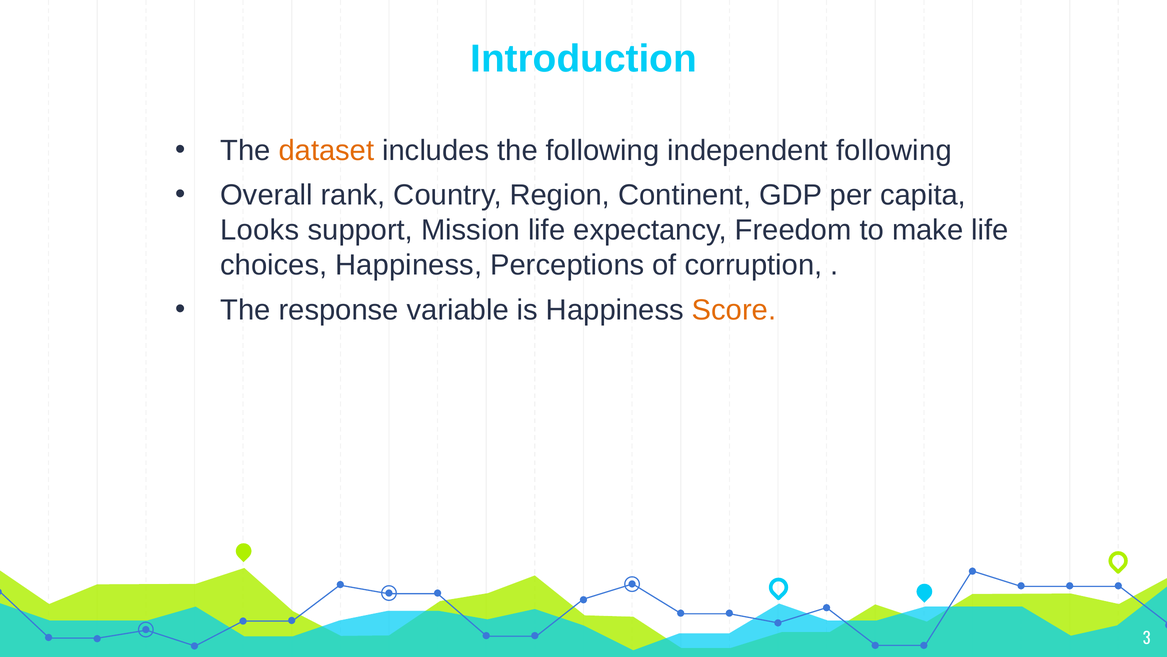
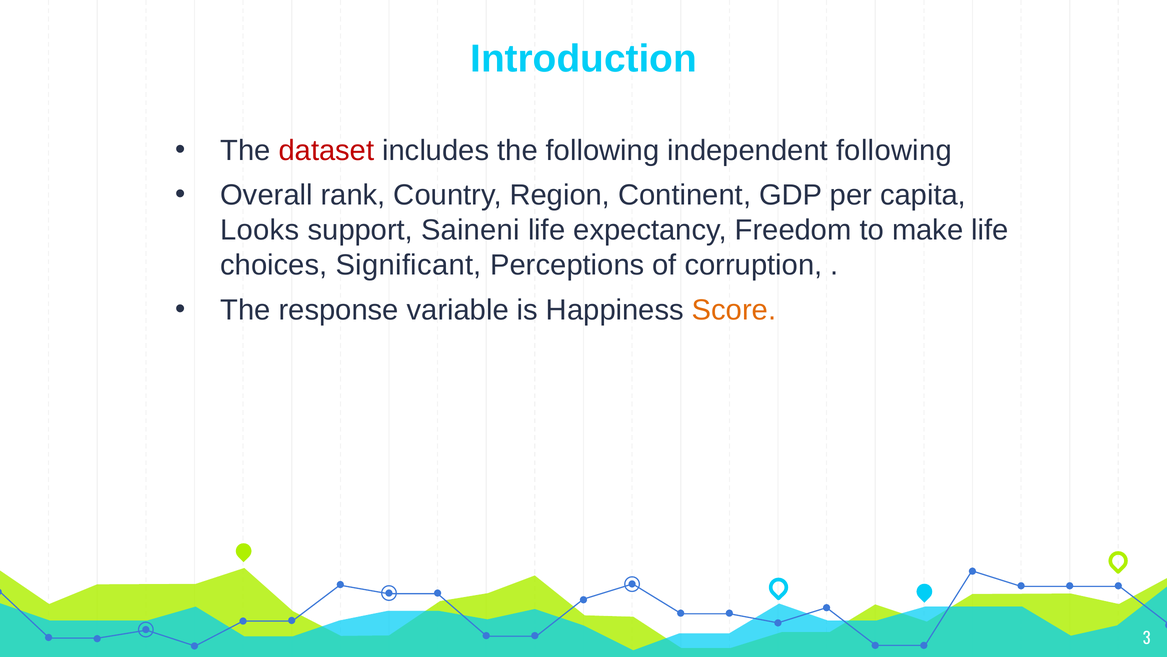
dataset colour: orange -> red (326, 150)
Mission: Mission -> Saineni (470, 230)
choices Happiness: Happiness -> Significant (409, 265)
